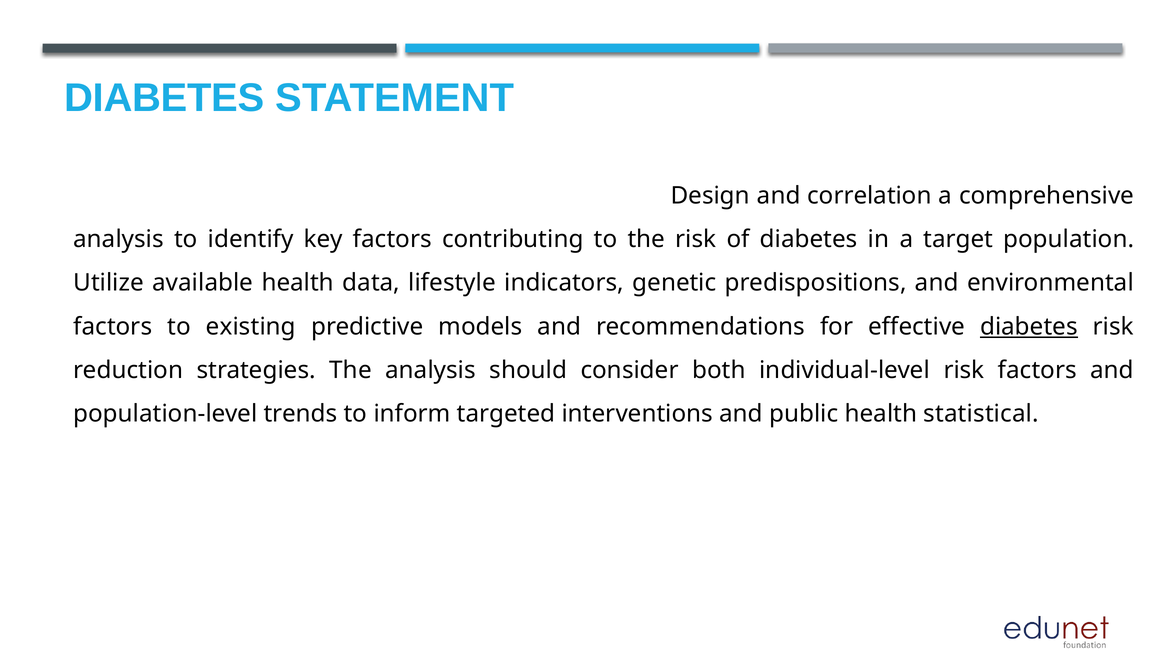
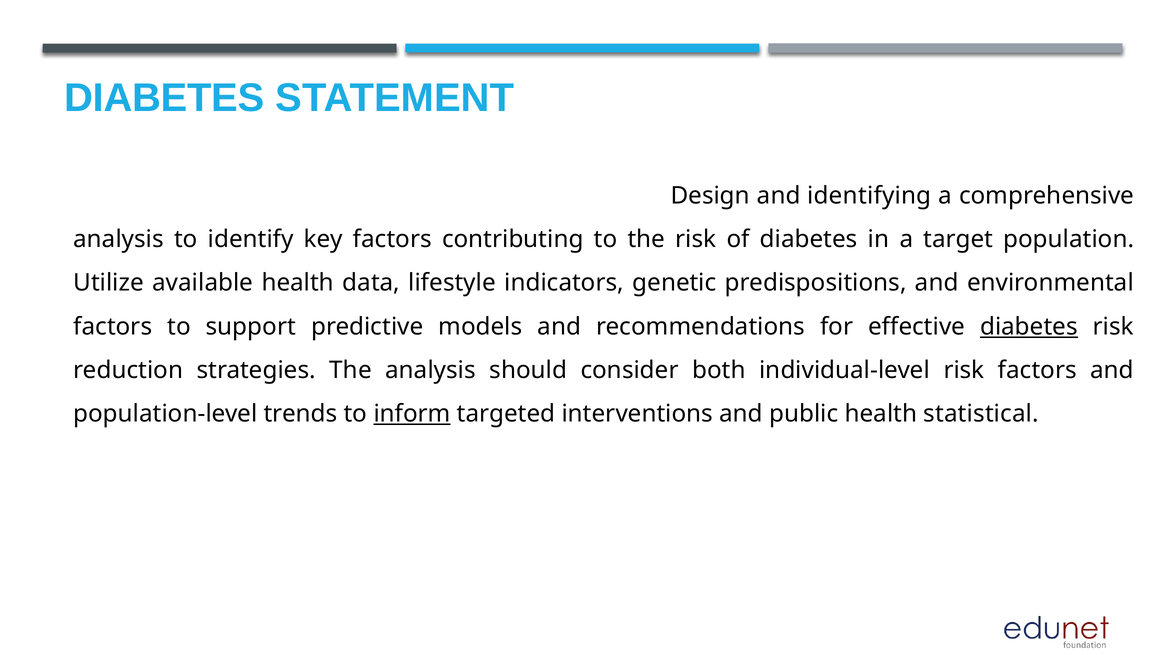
correlation: correlation -> identifying (869, 196)
existing: existing -> support (251, 327)
inform underline: none -> present (412, 414)
